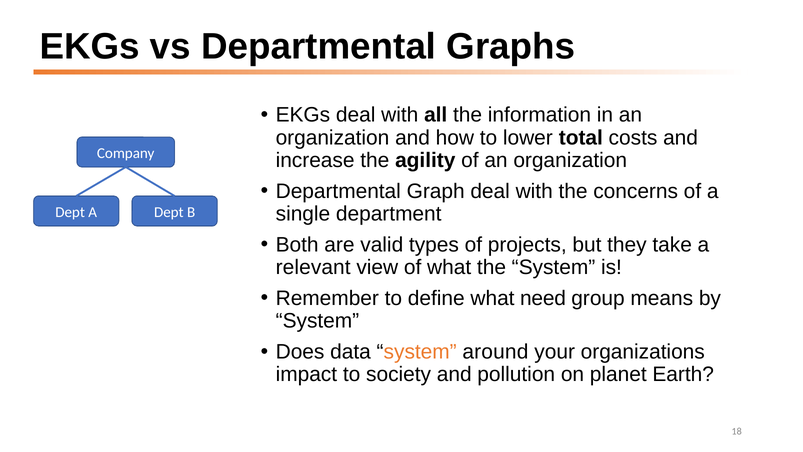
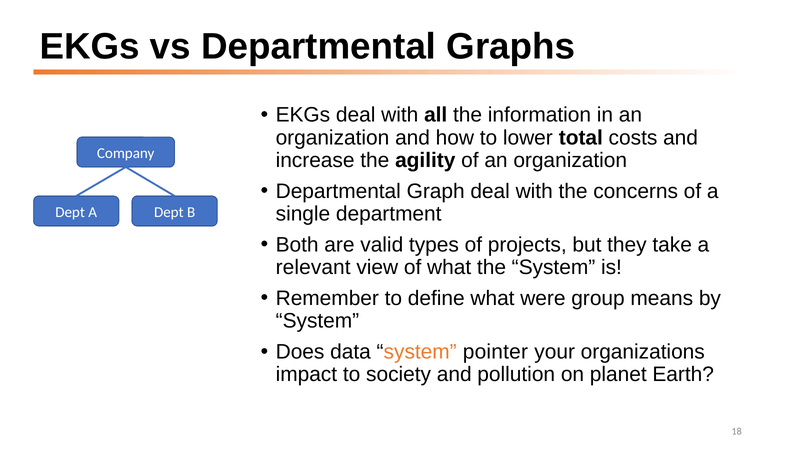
need: need -> were (543, 298)
around: around -> pointer (495, 352)
